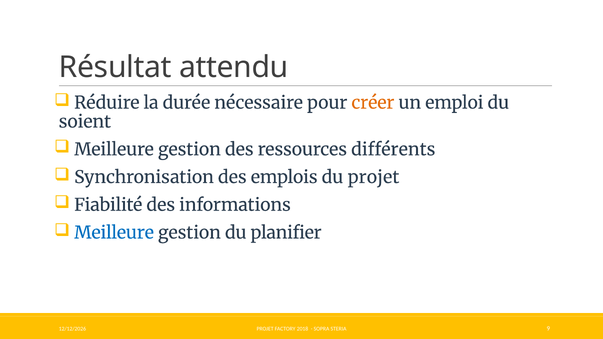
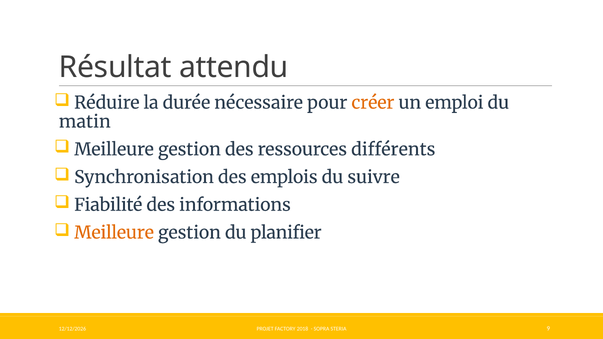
soient: soient -> matin (85, 122)
du projet: projet -> suivre (374, 177)
Meilleure colour: blue -> orange (114, 233)
